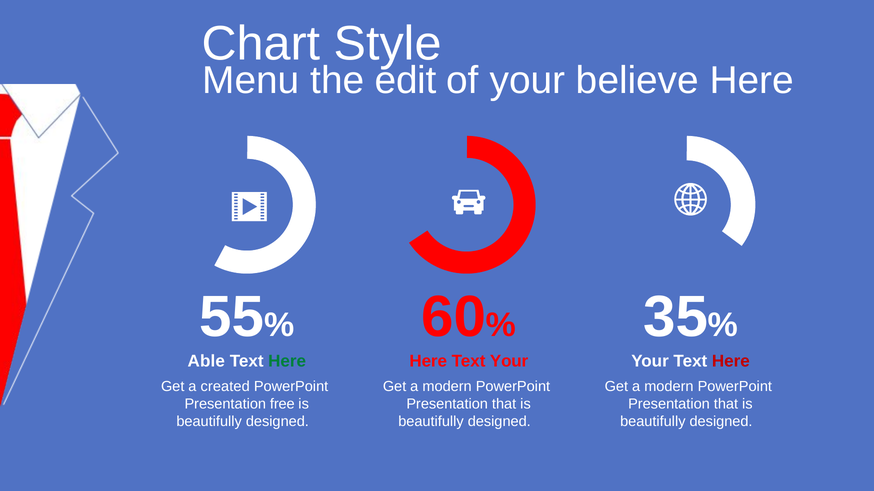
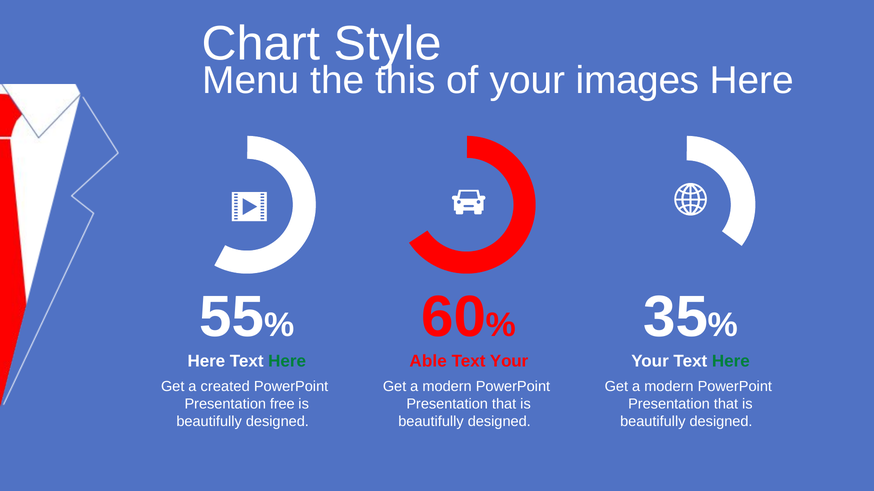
edit: edit -> this (405, 81)
believe: believe -> images (638, 81)
Able: Able -> Here (206, 362)
Here: Here -> Able (428, 362)
Here colour: red -> green (731, 362)
